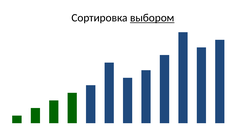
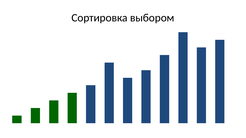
выбором underline: present -> none (152, 18)
